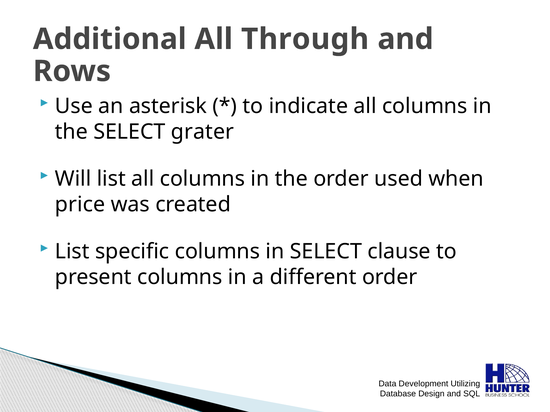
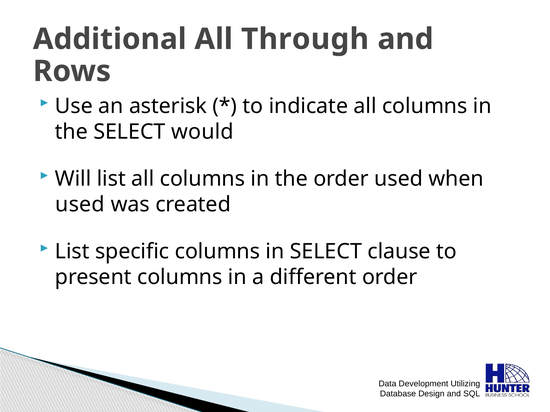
grater: grater -> would (202, 132)
price: price -> used (80, 205)
